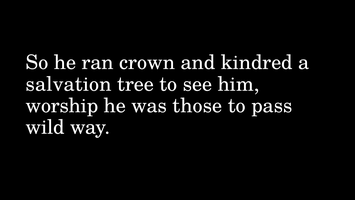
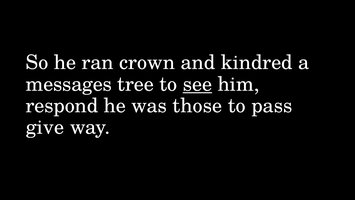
salvation: salvation -> messages (69, 84)
see underline: none -> present (197, 84)
worship: worship -> respond (62, 106)
wild: wild -> give (45, 127)
